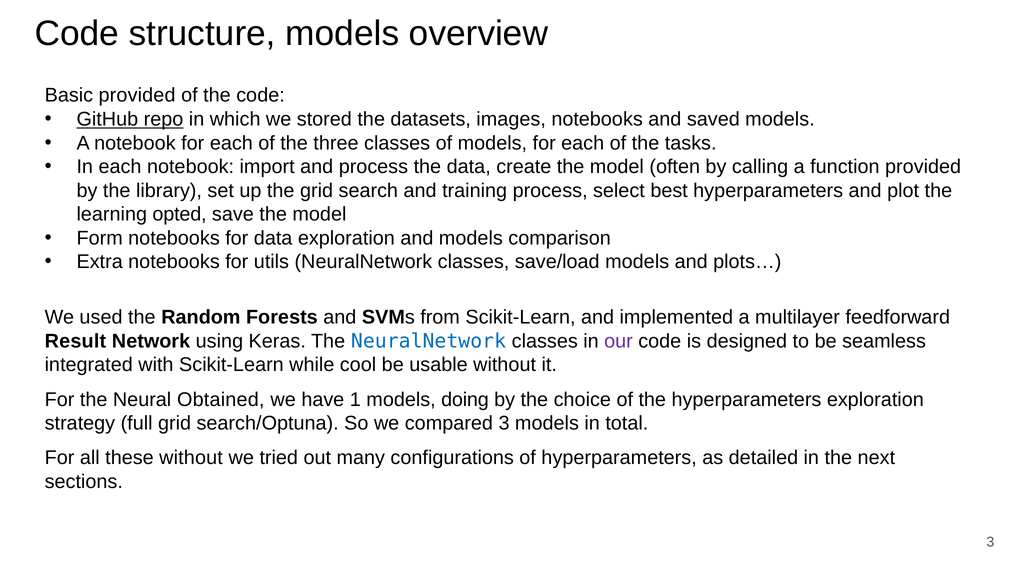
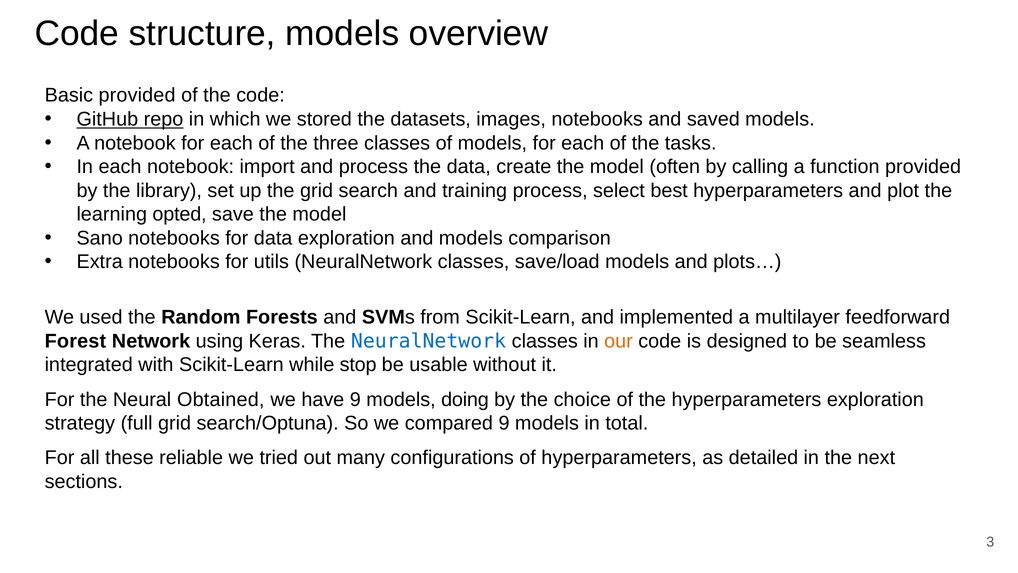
Form: Form -> Sano (100, 238)
Result: Result -> Forest (75, 341)
our colour: purple -> orange (618, 341)
cool: cool -> stop (358, 365)
have 1: 1 -> 9 (355, 399)
compared 3: 3 -> 9 (504, 423)
these without: without -> reliable (191, 458)
